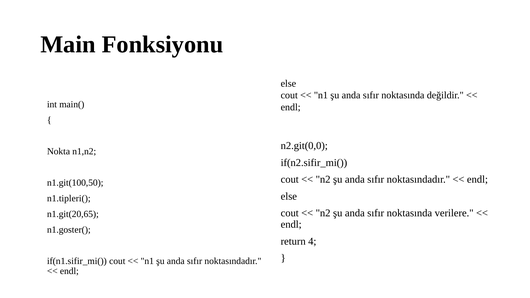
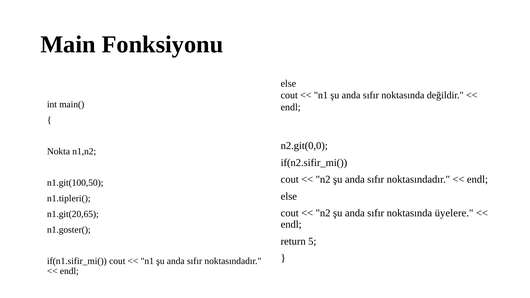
verilere: verilere -> üyelere (454, 213)
4: 4 -> 5 (312, 241)
